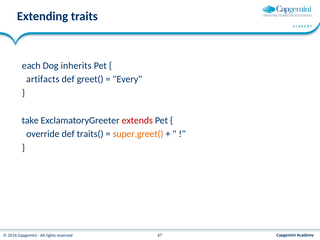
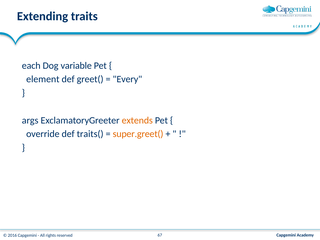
inherits: inherits -> variable (76, 66)
artifacts: artifacts -> element (43, 79)
take: take -> args (30, 120)
extends colour: red -> orange (137, 120)
